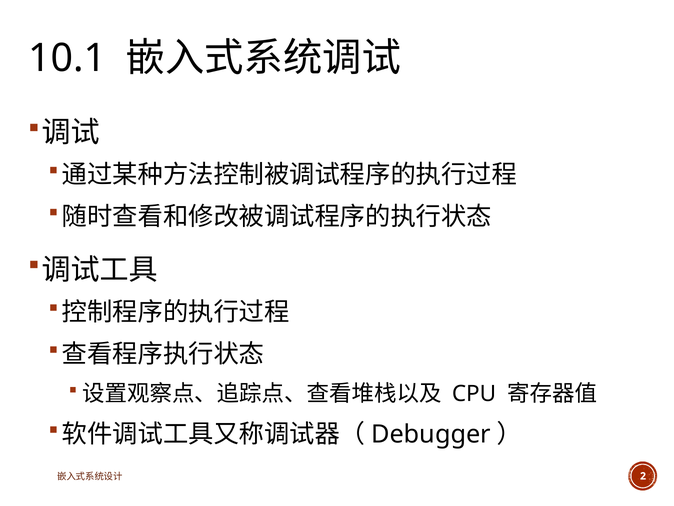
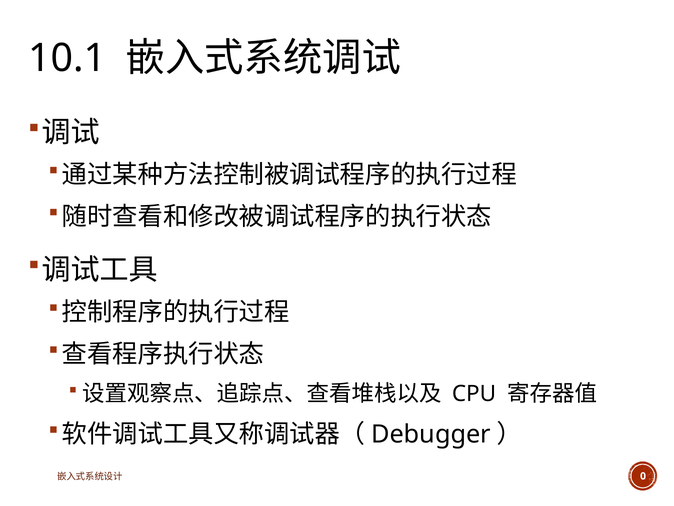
2: 2 -> 0 (643, 476)
